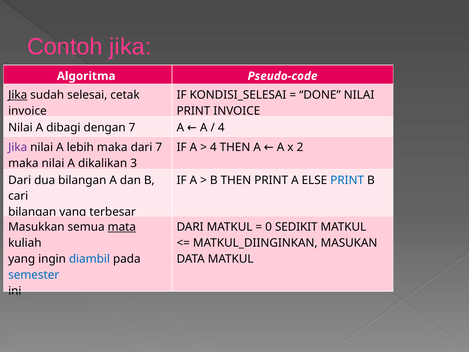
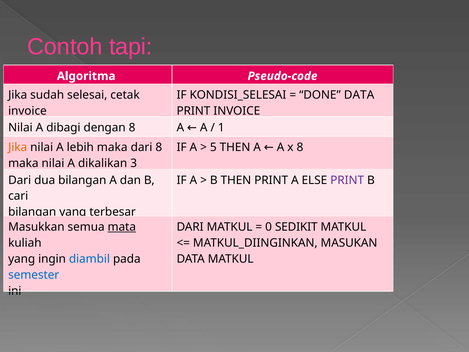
Contoh jika: jika -> tapi (131, 47)
Jika underline: present -> none (18, 95)
DONE NILAI: NILAI -> DATA (359, 95)
dengan 7: 7 -> 8 (132, 128)
4: 4 -> 1 (221, 128)
Jika colour: purple -> orange (18, 147)
dari 7: 7 -> 8 (159, 147)
4: 4 -> 5 (213, 147)
x 2: 2 -> 8 (300, 147)
PRINT colour: blue -> purple (347, 180)
